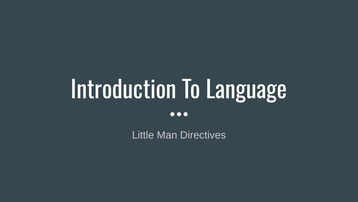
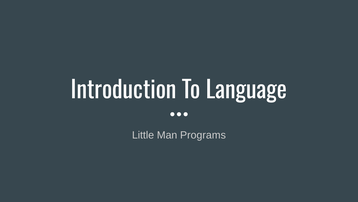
Directives: Directives -> Programs (203, 135)
